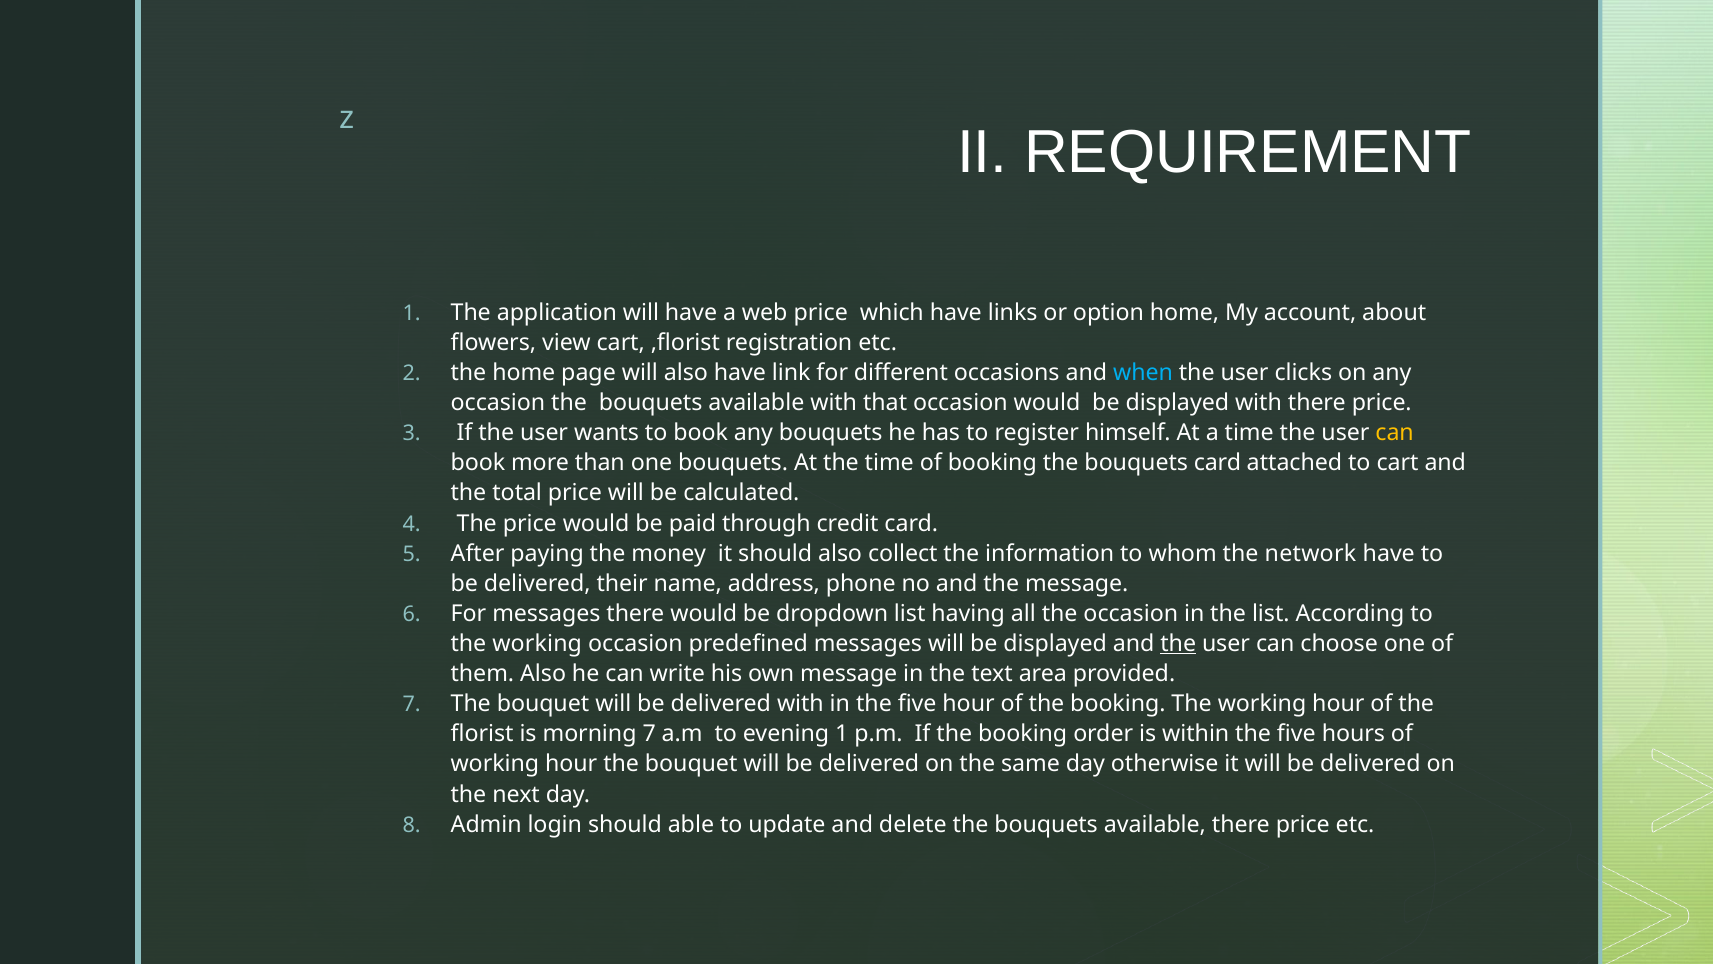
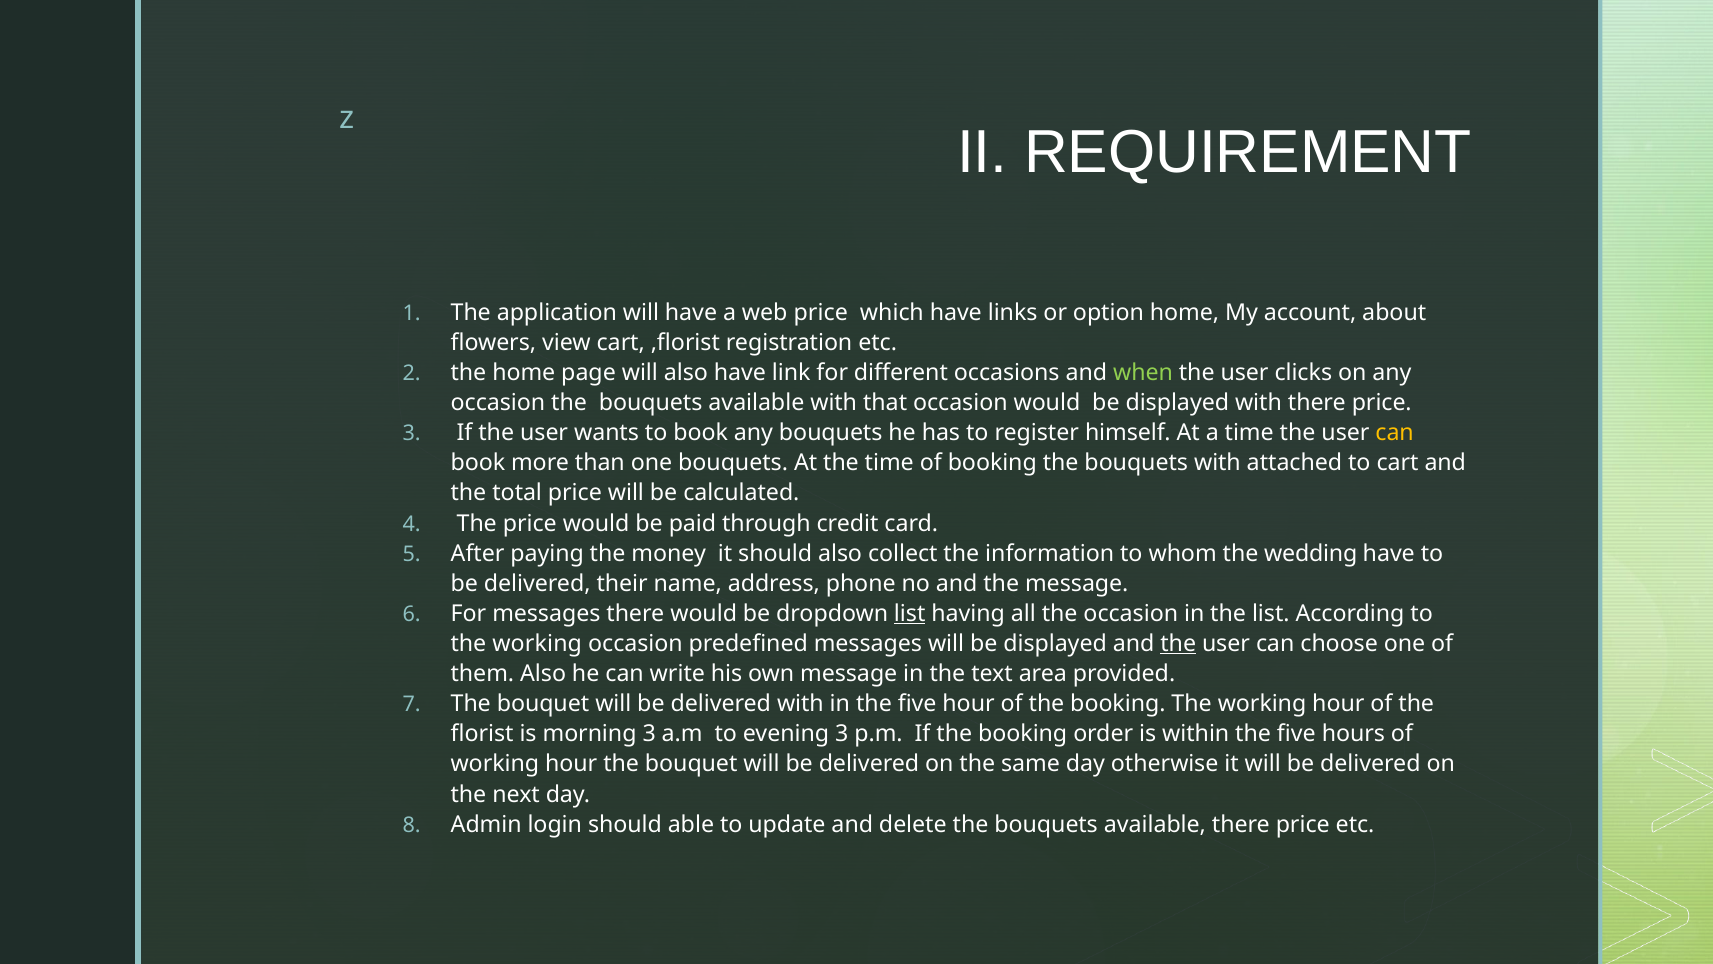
when colour: light blue -> light green (1143, 373)
bouquets card: card -> with (1217, 463)
network: network -> wedding (1311, 553)
list underline: none -> present (910, 613)
morning 7: 7 -> 3 (649, 734)
evening 1: 1 -> 3 (842, 734)
